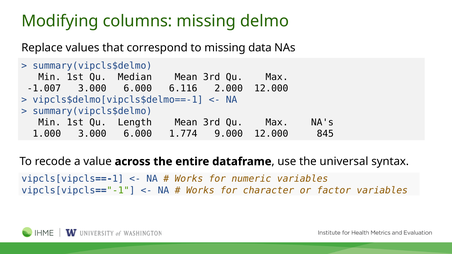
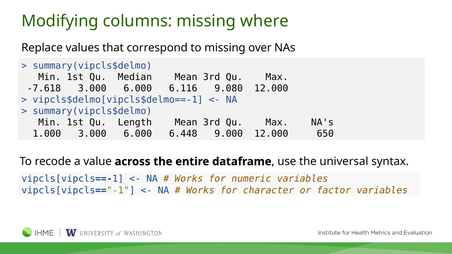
delmo: delmo -> where (264, 21)
data: data -> over (260, 48)
-1.007: -1.007 -> -7.618 (44, 88)
2.000: 2.000 -> 9.080 (229, 88)
1.774: 1.774 -> 6.448 (183, 134)
845: 845 -> 650 (325, 134)
